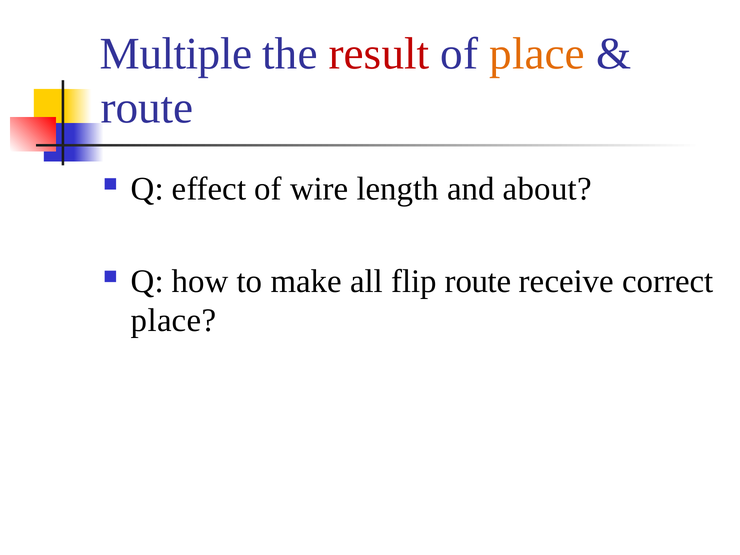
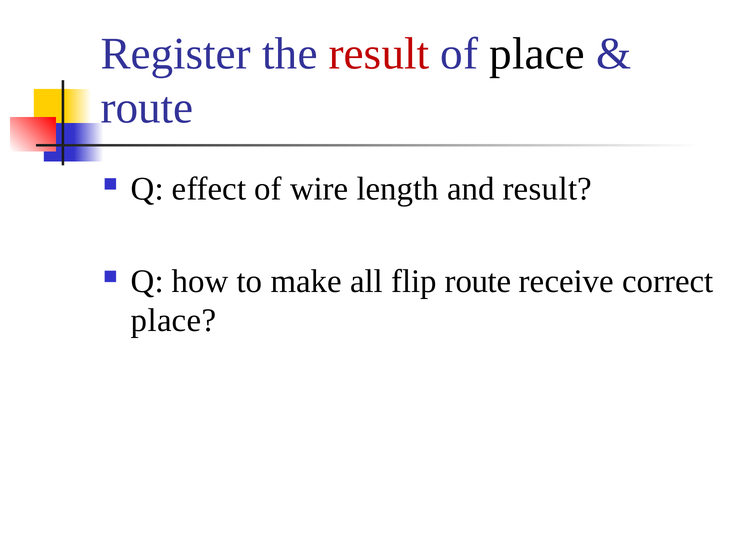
Multiple: Multiple -> Register (176, 54)
place colour: orange -> black (537, 54)
and about: about -> result (547, 189)
